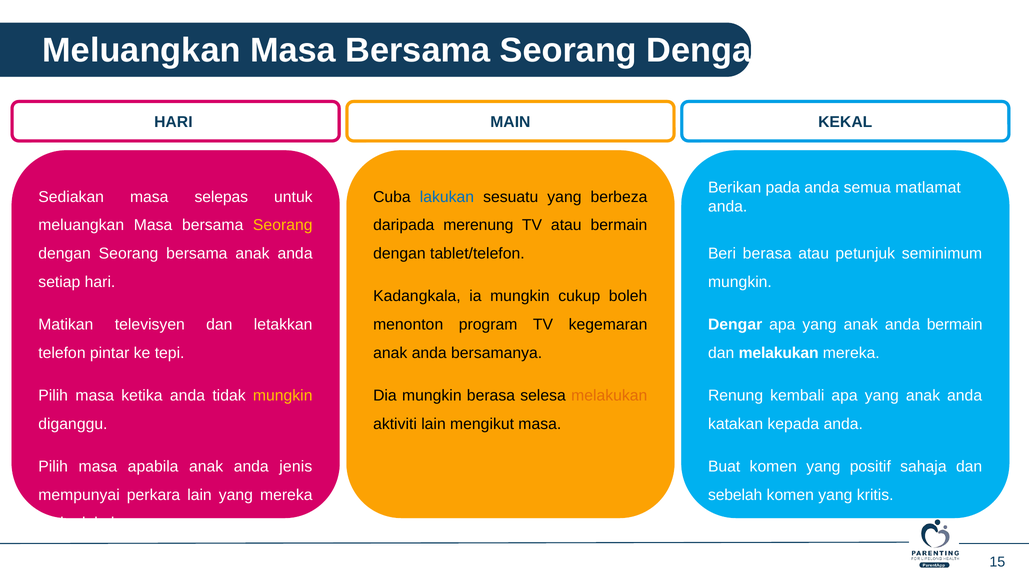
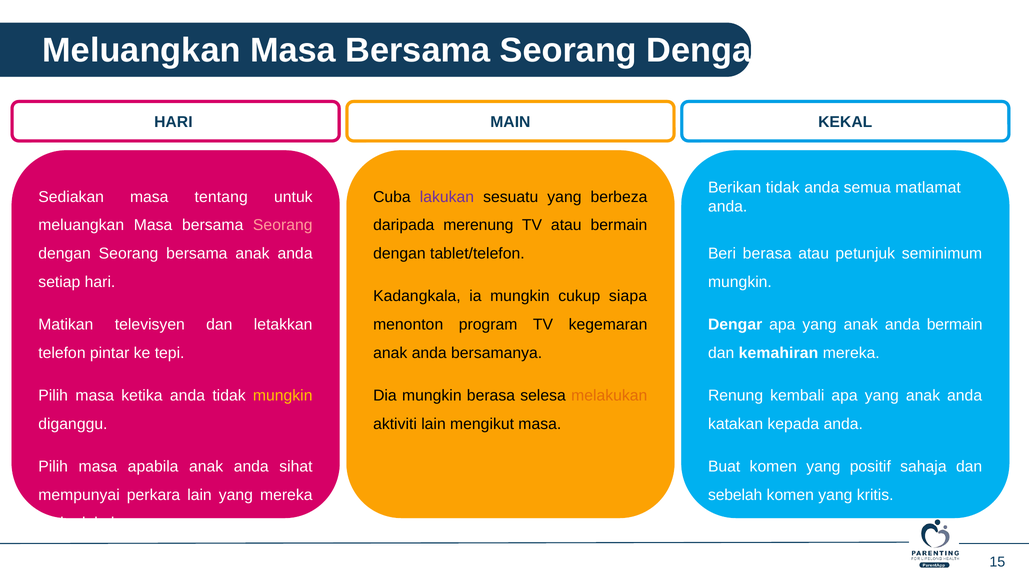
Berikan pada: pada -> tidak (783, 187)
selepas: selepas -> tentang (221, 197)
lakukan colour: blue -> purple (447, 197)
Seorang colour: yellow -> pink (283, 225)
boleh: boleh -> siapa (628, 296)
dan melakukan: melakukan -> kemahiran (778, 353)
jenis: jenis -> sihat (296, 466)
